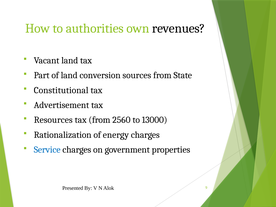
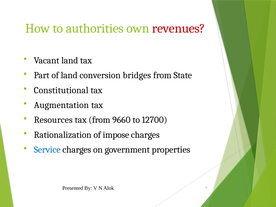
revenues colour: black -> red (179, 28)
sources: sources -> bridges (137, 75)
Advertisement: Advertisement -> Augmentation (61, 105)
2560: 2560 -> 9660 (121, 120)
13000: 13000 -> 12700 (155, 120)
energy: energy -> impose (116, 135)
